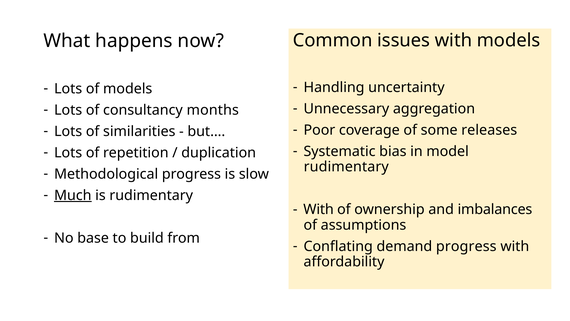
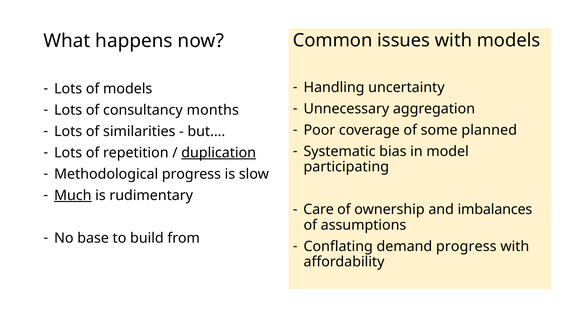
releases: releases -> planned (489, 130)
duplication underline: none -> present (219, 153)
rudimentary: rudimentary -> participating (346, 167)
With: With -> Care (319, 209)
